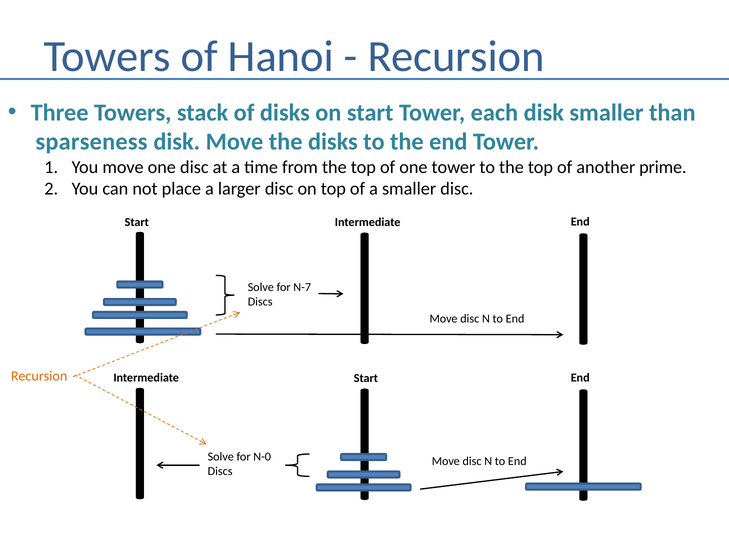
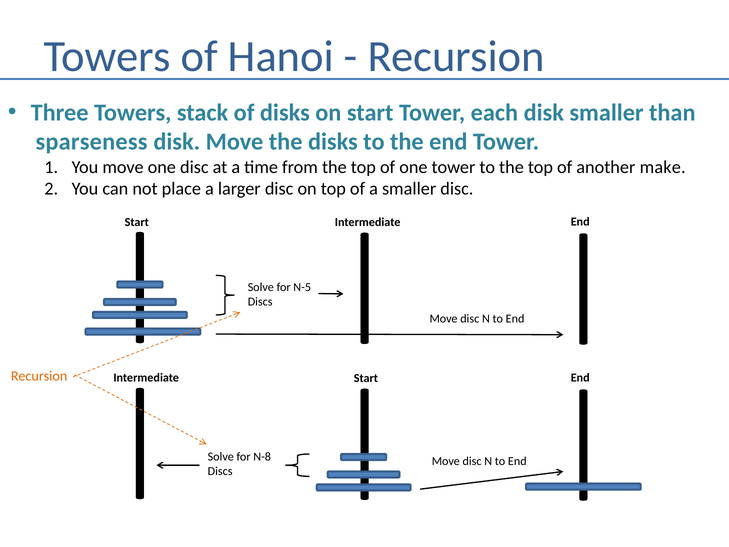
prime: prime -> make (663, 167)
N-7: N-7 -> N-5 (302, 287)
N-0: N-0 -> N-8 (262, 457)
